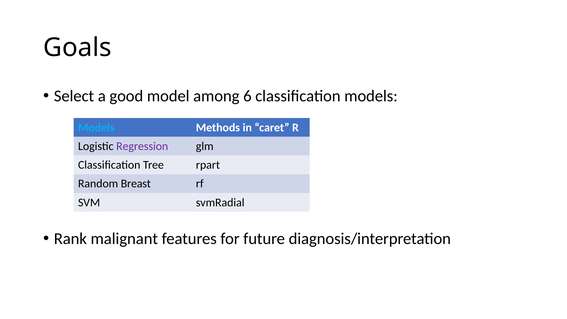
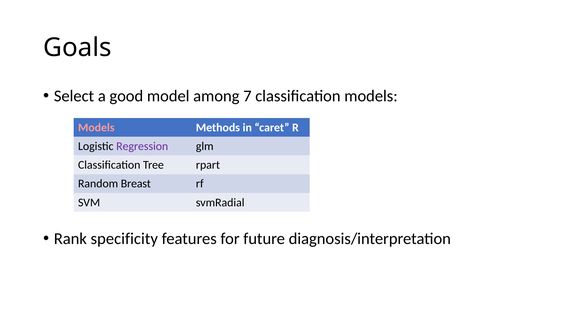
6: 6 -> 7 (247, 96)
Models colour: light blue -> pink (96, 127)
malignant: malignant -> specificity (124, 239)
